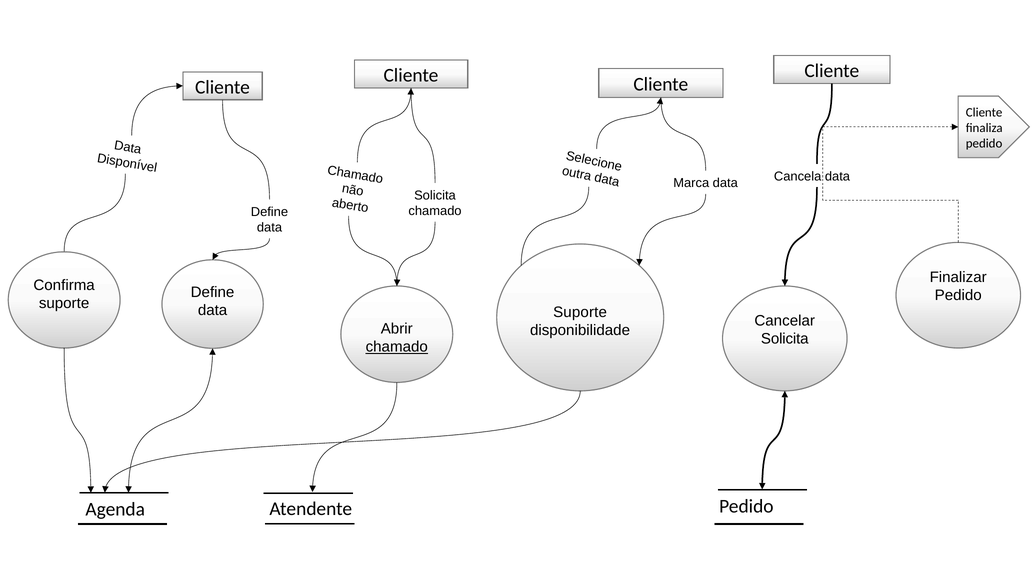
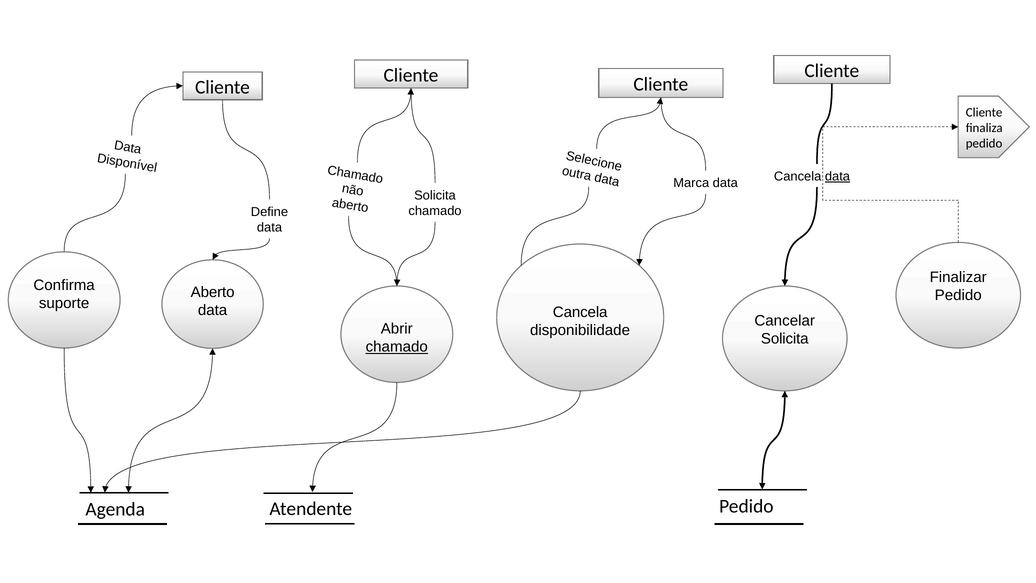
data underline: none -> present (837, 176)
Define: Define -> Aberto (213, 292)
Suporte: Suporte -> Cancela (580, 312)
